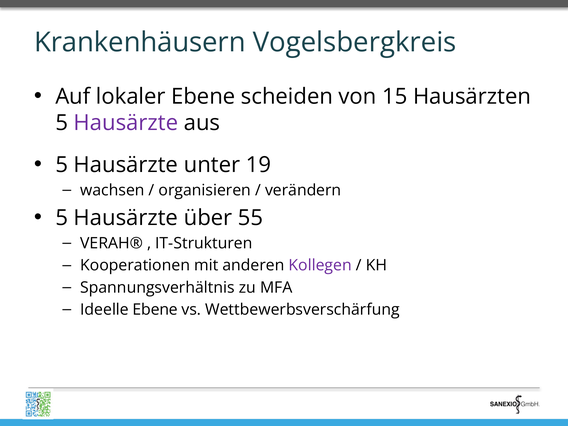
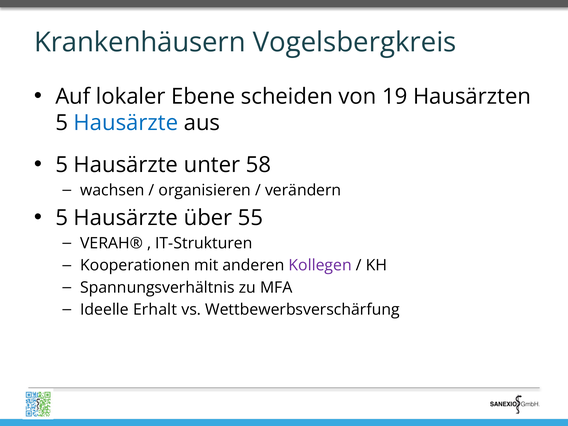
15: 15 -> 19 (395, 96)
Hausärzte colour: purple -> blue (126, 123)
19: 19 -> 58 (258, 165)
Ideelle Ebene: Ebene -> Erhalt (155, 310)
